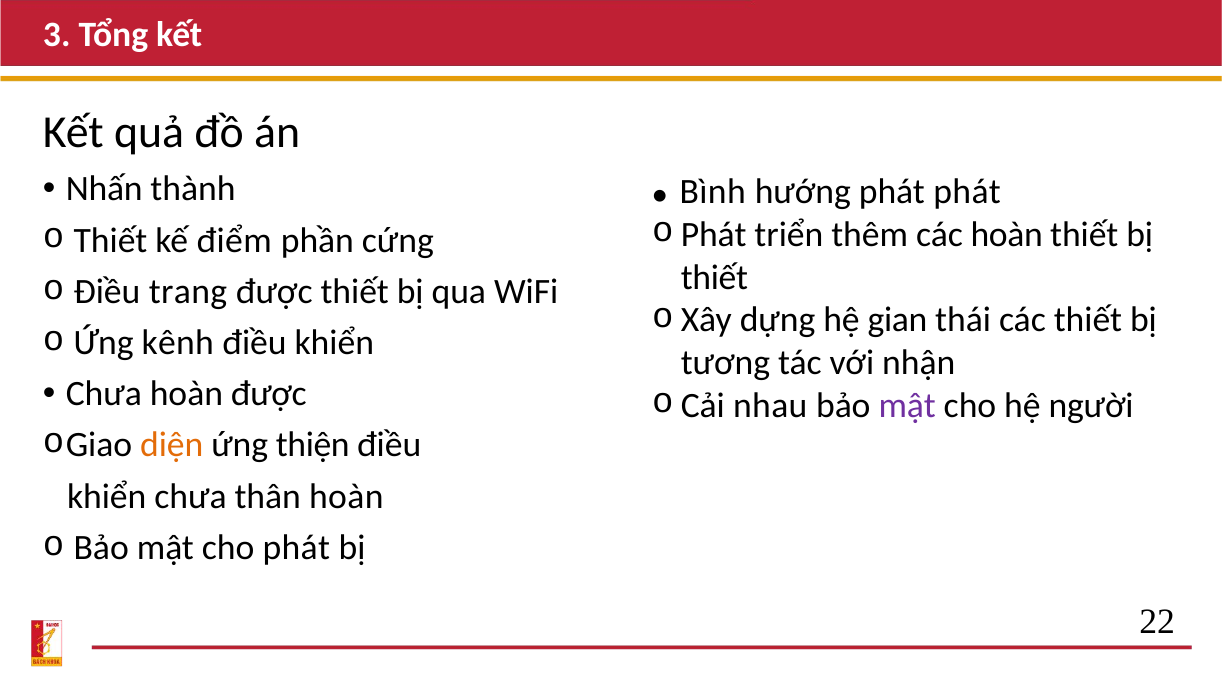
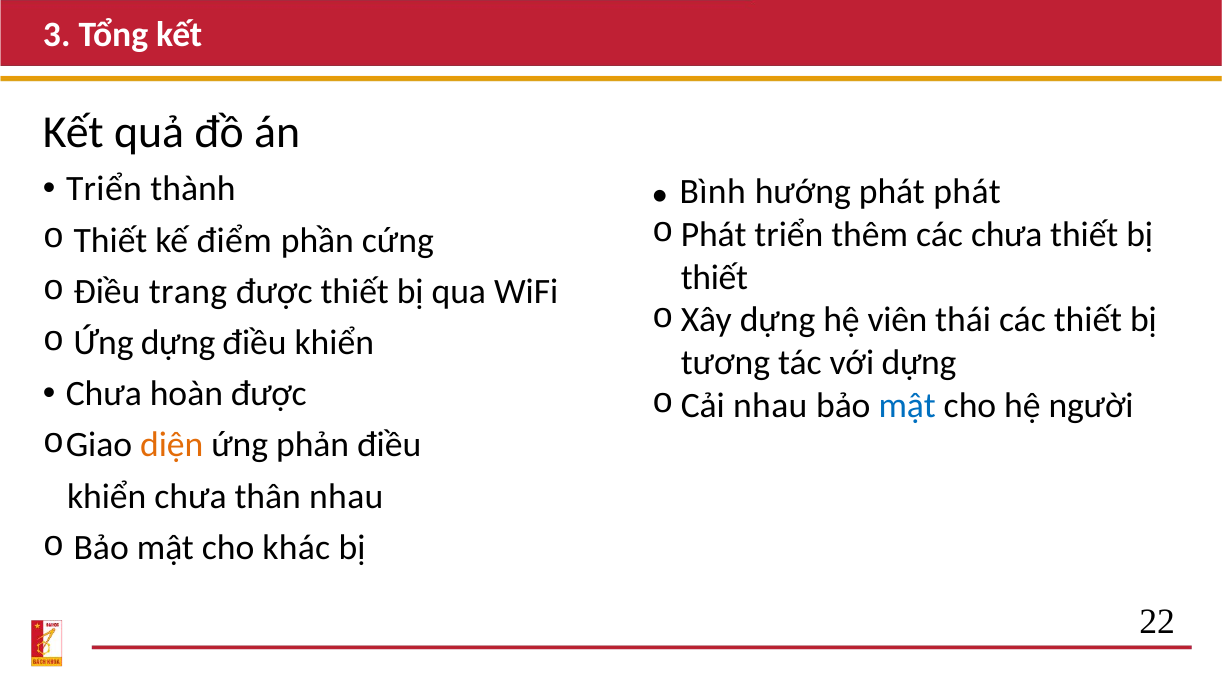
Nhấn: Nhấn -> Triển (104, 189)
các hoàn: hoàn -> chưa (1007, 235)
gian: gian -> viên (898, 320)
Ứng kênh: kênh -> dựng (178, 343)
với nhận: nhận -> dựng (919, 363)
mật colour: purple -> blue (907, 406)
thiện: thiện -> phản (313, 445)
thân hoàn: hoàn -> nhau (346, 497)
cho phát: phát -> khác (296, 548)
